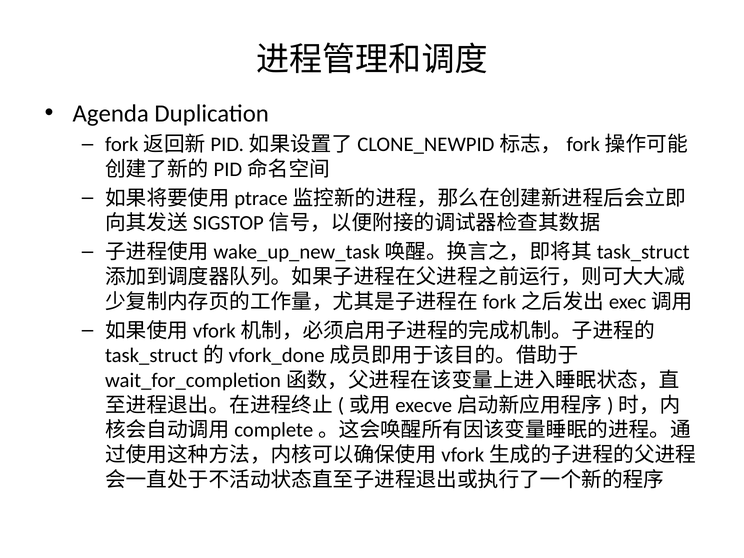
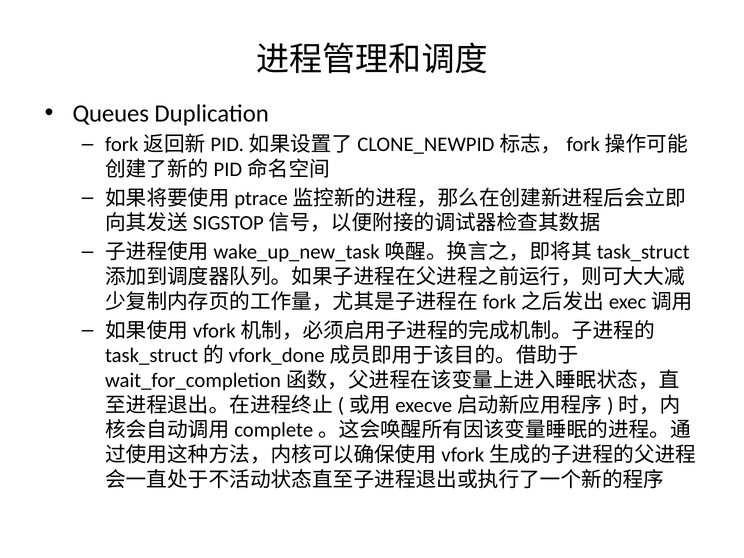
Agenda: Agenda -> Queues (111, 113)
